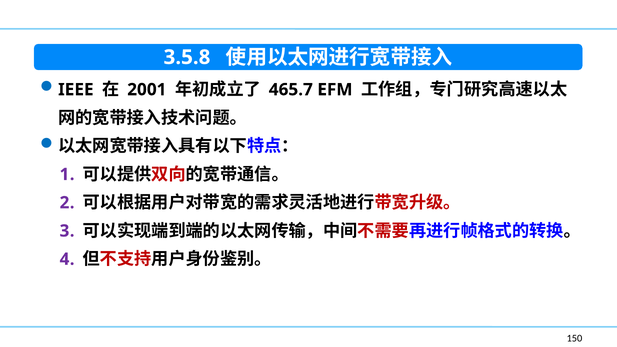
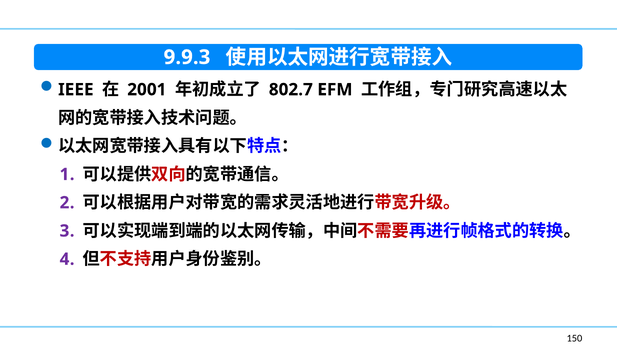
3.5.8: 3.5.8 -> 9.9.3 (187, 57)
465.7: 465.7 -> 802.7 (291, 90)
